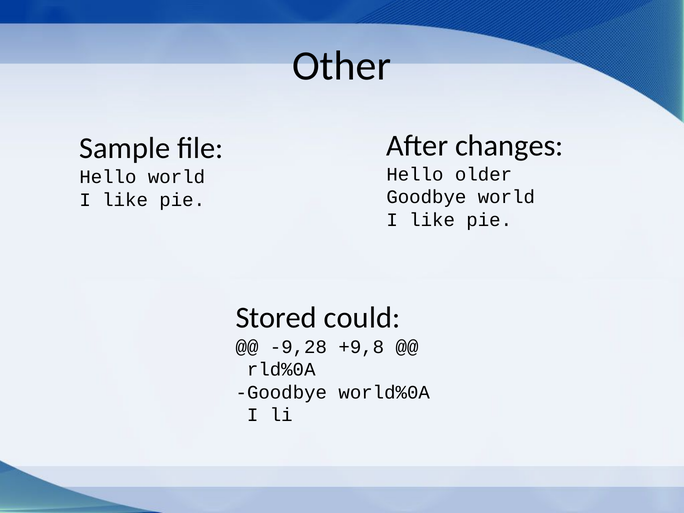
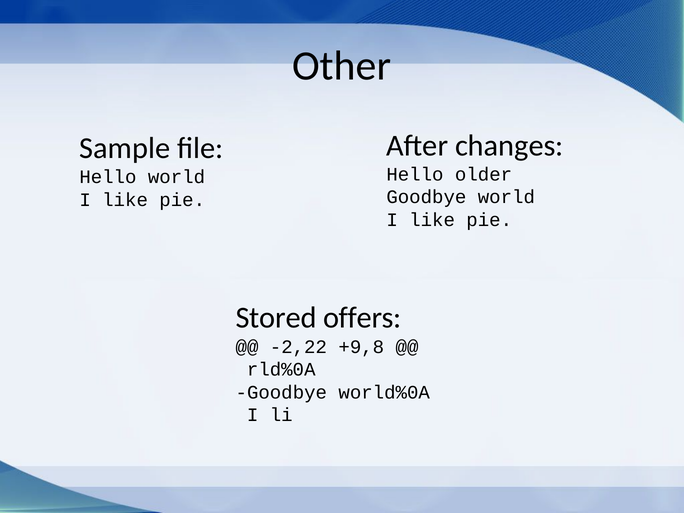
could: could -> offers (362, 318)
-9,28: -9,28 -> -2,22 (298, 347)
